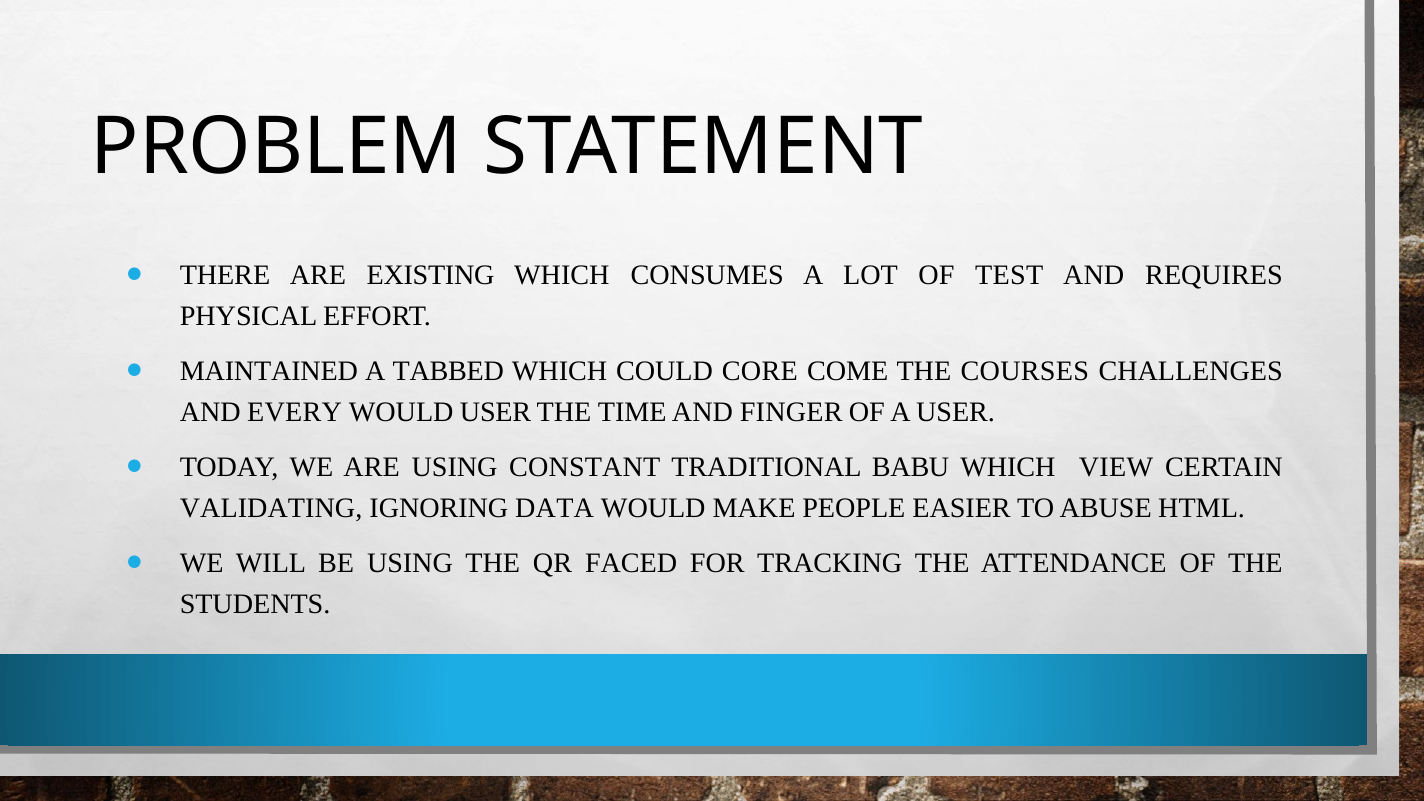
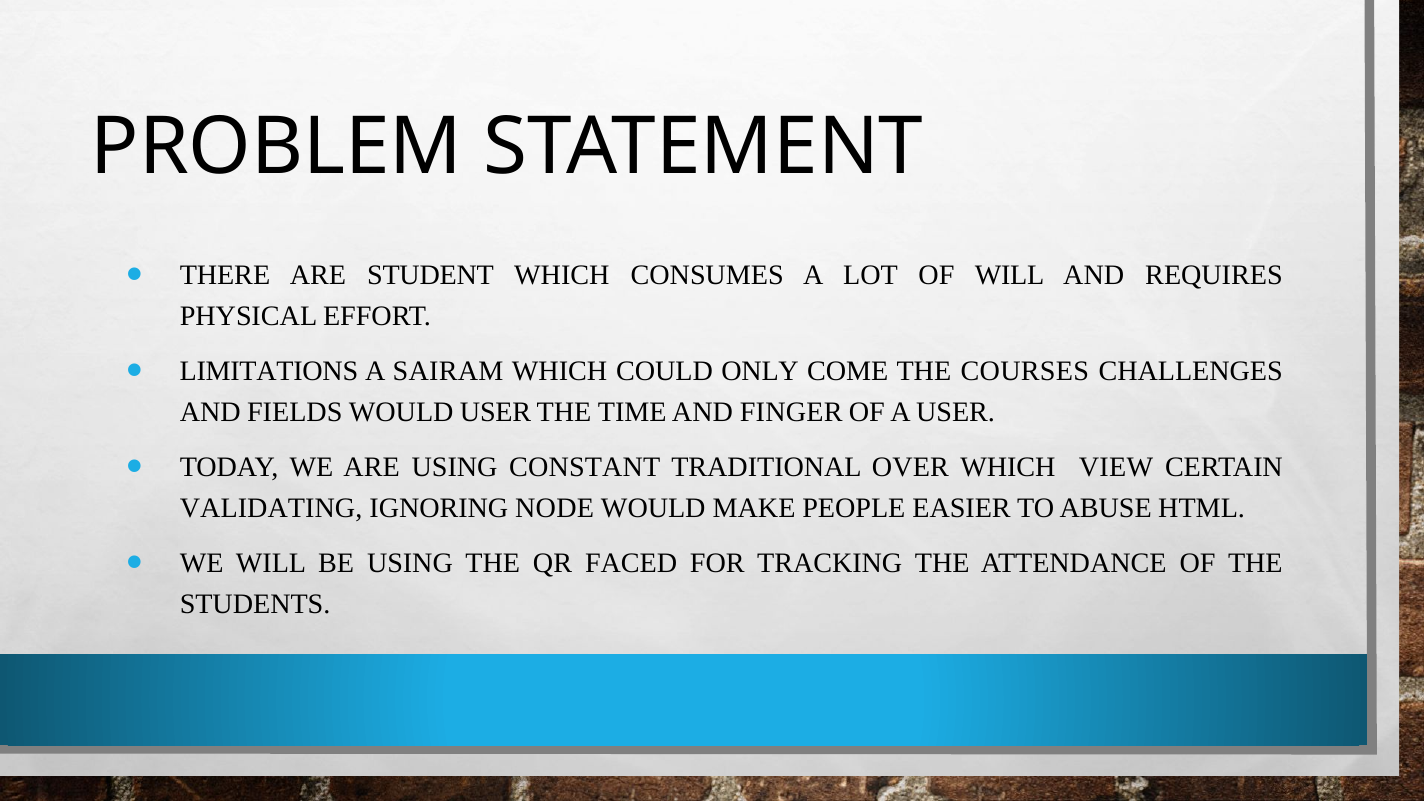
EXISTING: EXISTING -> STUDENT (431, 276)
OF TEST: TEST -> WILL (1010, 276)
MAINTAINED: MAINTAINED -> LIMITATIONS (269, 371)
TABBED: TABBED -> SAIRAM (448, 371)
CORE: CORE -> ONLY (760, 371)
EVERY: EVERY -> FIELDS (295, 412)
BABU: BABU -> OVER (910, 467)
DATA: DATA -> NODE (555, 508)
